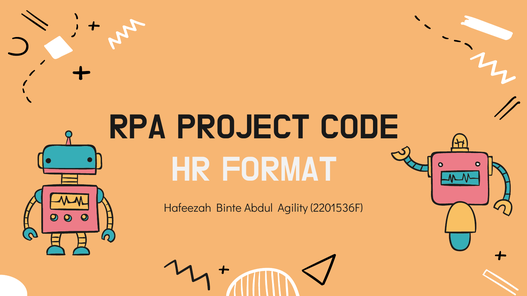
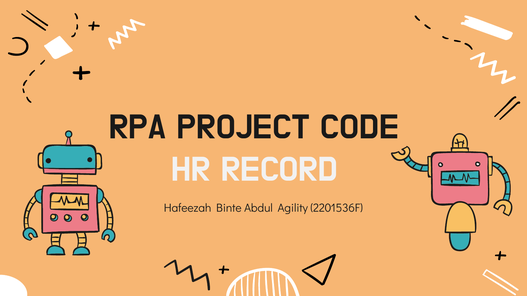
FORMAT: FORMAT -> RECORD (279, 169)
